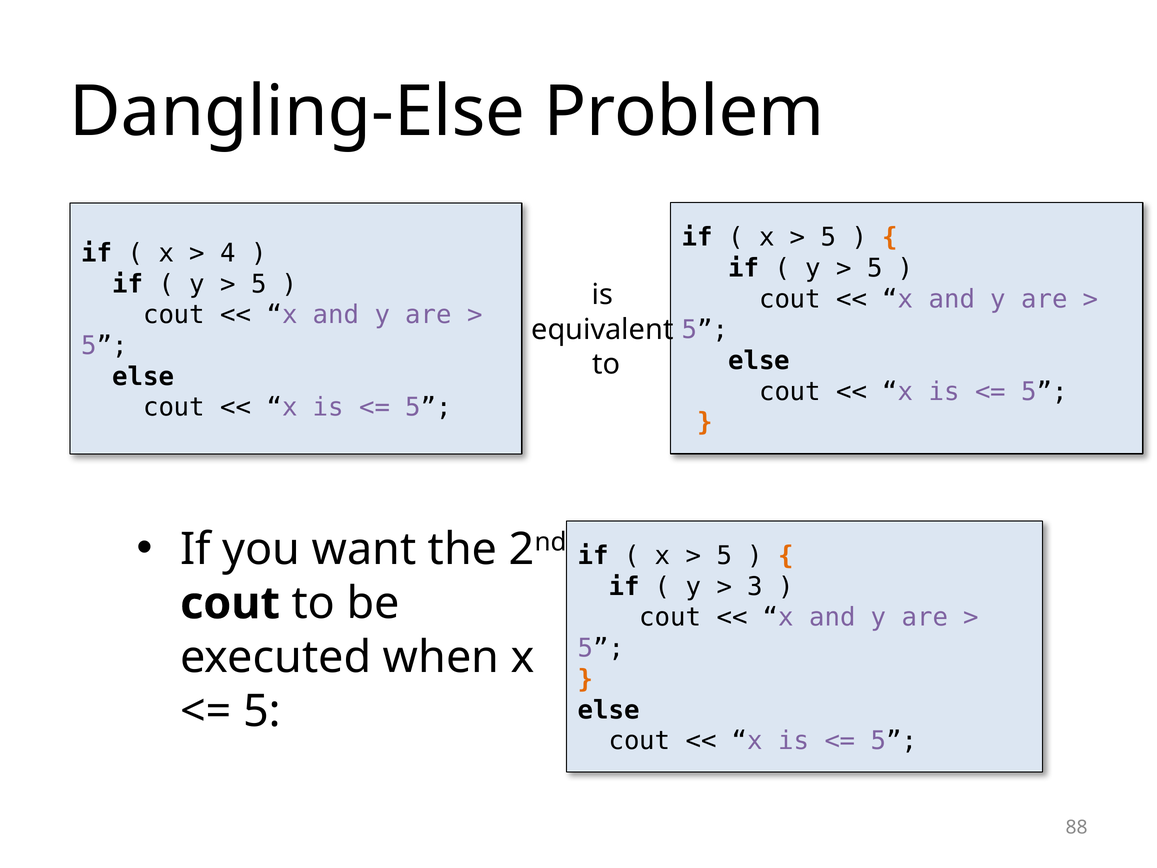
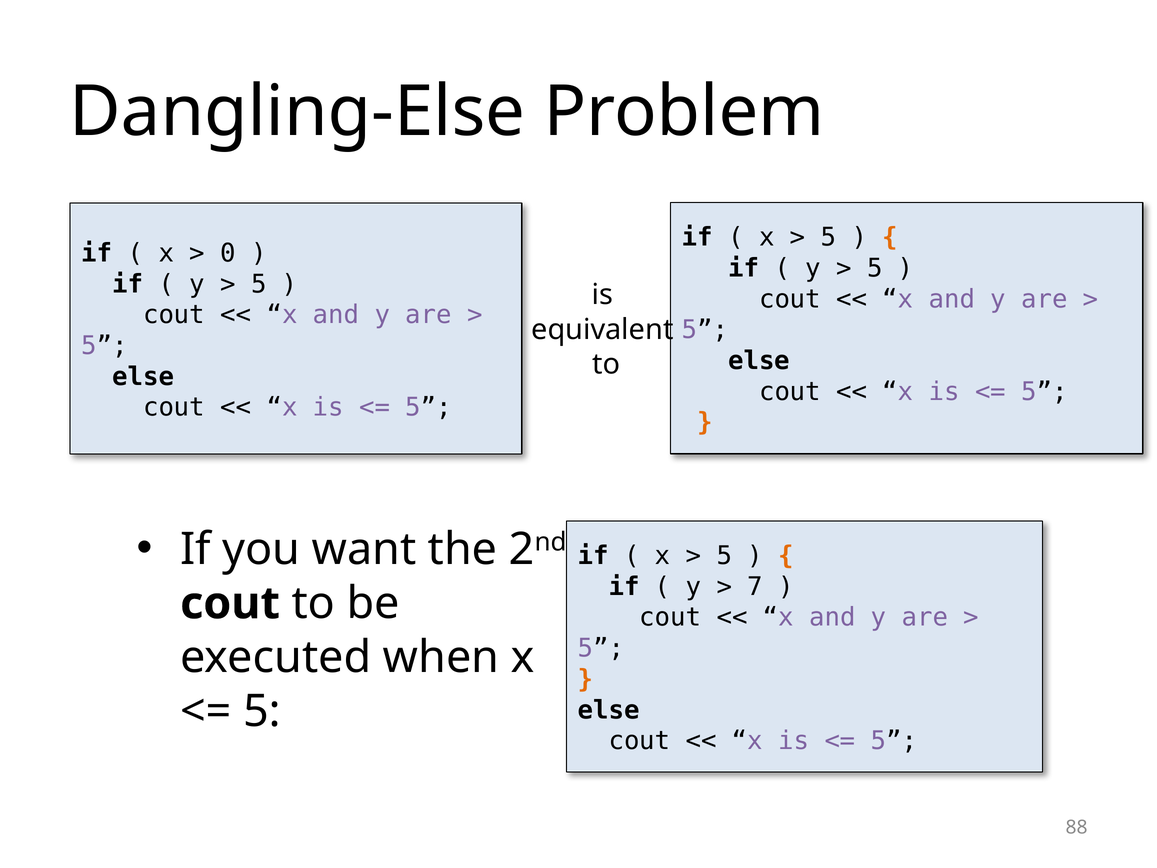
4: 4 -> 0 (228, 253)
3: 3 -> 7 (755, 586)
